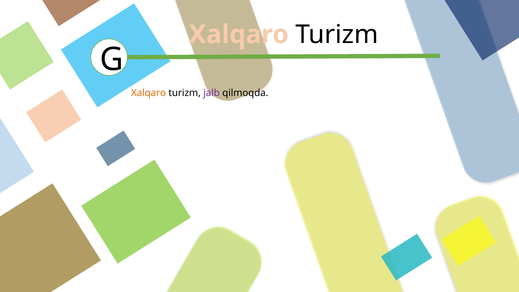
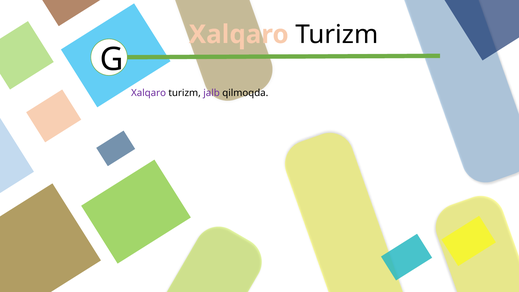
Xalqaro colour: orange -> purple (149, 93)
